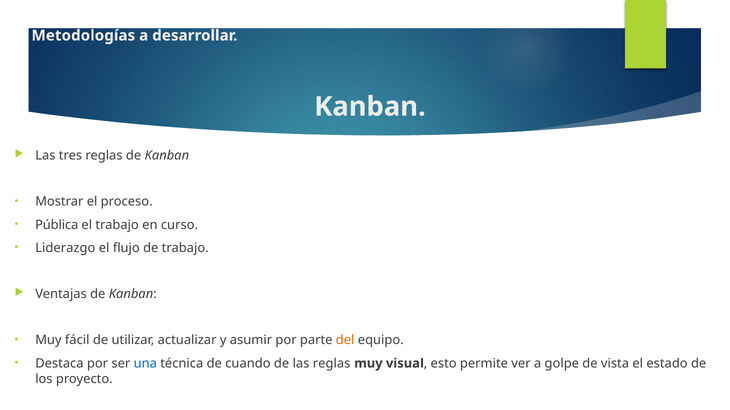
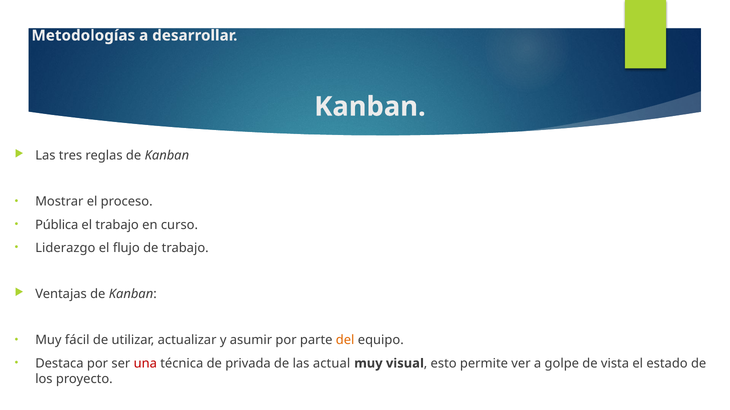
una colour: blue -> red (145, 364)
cuando: cuando -> privada (248, 364)
las reglas: reglas -> actual (332, 364)
